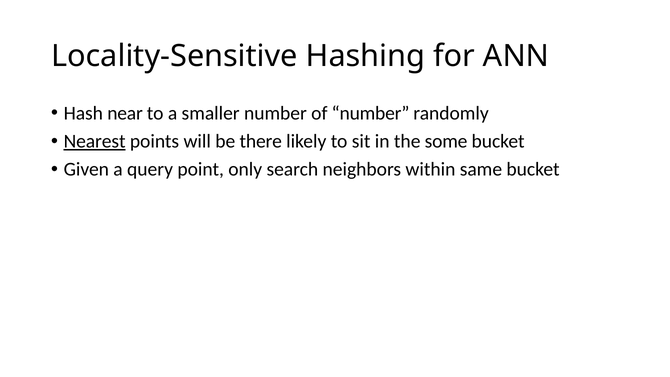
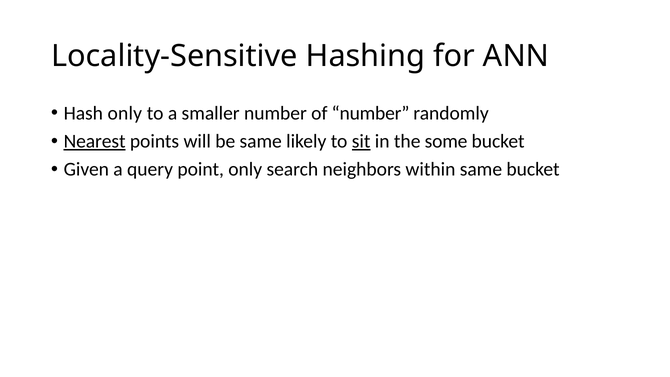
Hash near: near -> only (125, 113)
be there: there -> same (261, 141)
sit underline: none -> present (361, 141)
